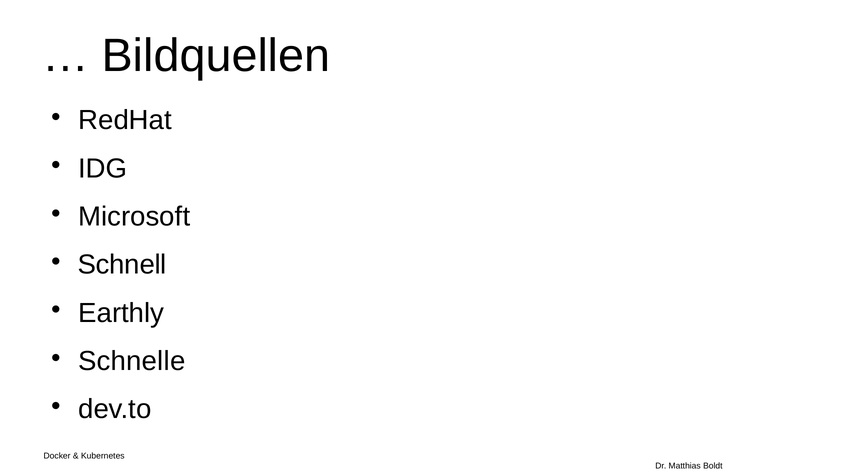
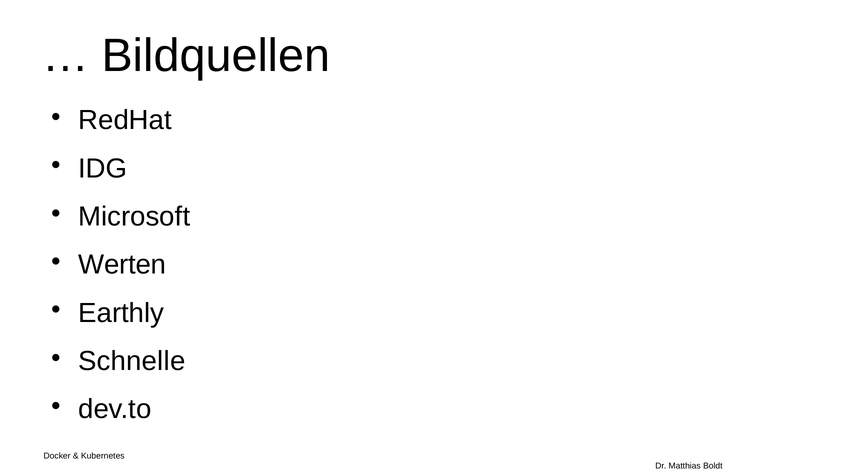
Schnell: Schnell -> Werten (122, 265)
